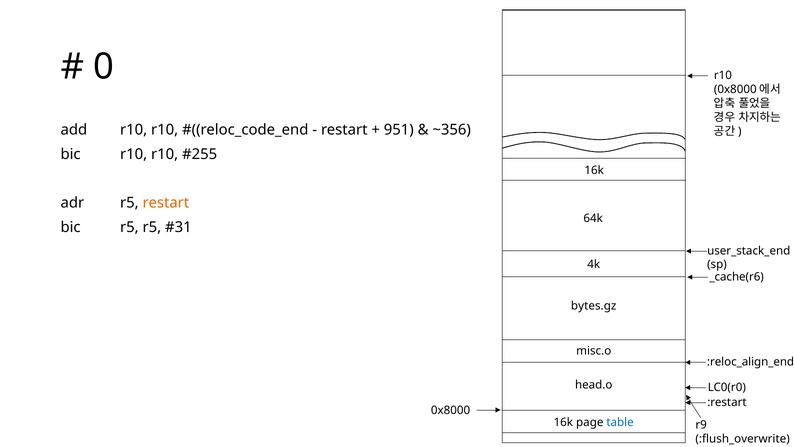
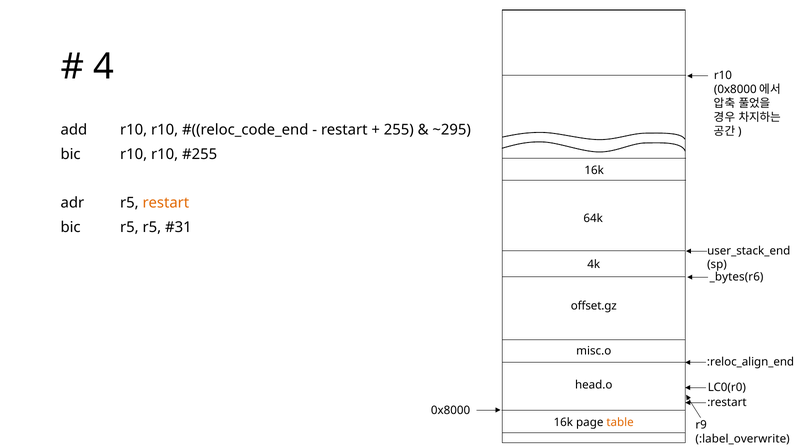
0: 0 -> 4 (104, 67)
951: 951 -> 255 (399, 130)
~356: ~356 -> ~295 (452, 130)
_cache(r6: _cache(r6 -> _bytes(r6 (737, 277)
bytes.gz: bytes.gz -> offset.gz (594, 305)
table colour: blue -> orange (620, 422)
:flush_overwrite: :flush_overwrite -> :label_overwrite (743, 438)
